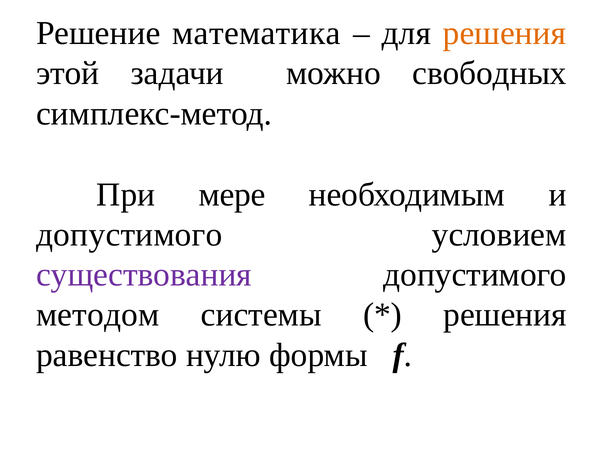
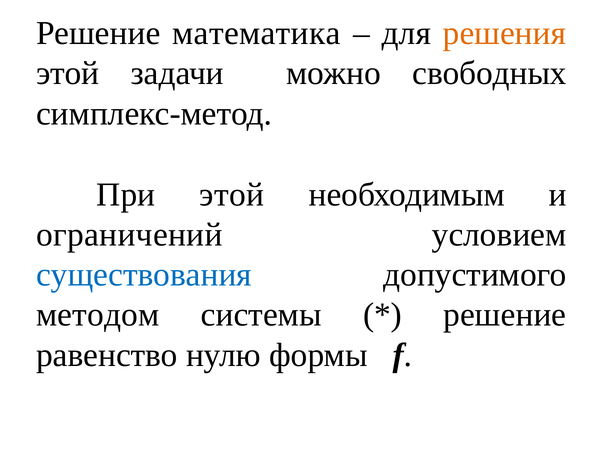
При мере: мере -> этой (232, 195)
допустимого: допустимого -> ограничений (129, 235)
существования colour: purple -> blue (144, 275)
решения: решения -> решение (505, 315)
